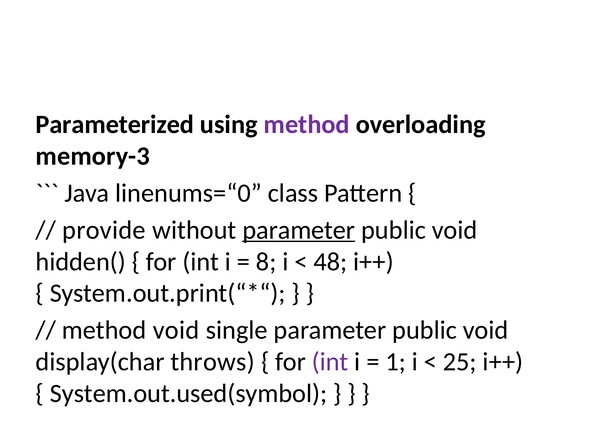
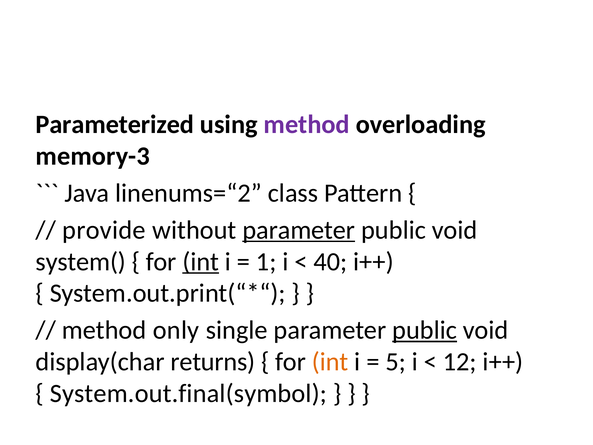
linenums=“0: linenums=“0 -> linenums=“2 (188, 193)
hidden(: hidden( -> system( (81, 261)
int underline: none -> present (201, 261)
8: 8 -> 1 (266, 261)
48: 48 -> 40 (330, 261)
method void: void -> only (176, 330)
public underline: none -> present (425, 330)
throws: throws -> returns (213, 362)
int colour: purple -> orange (330, 362)
1: 1 -> 5 (396, 362)
25: 25 -> 12 (460, 362)
System.out.used(symbol: System.out.used(symbol -> System.out.final(symbol (188, 393)
